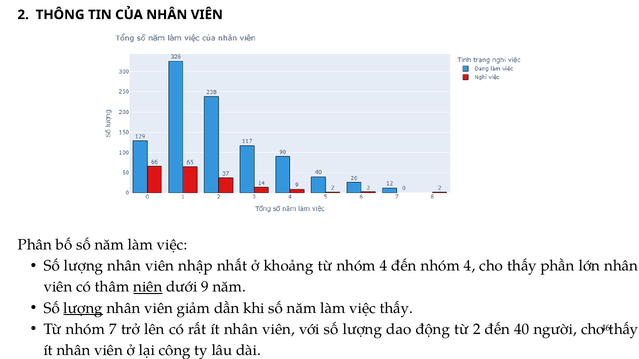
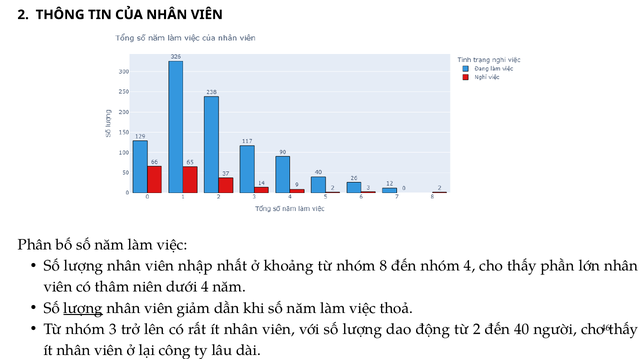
từ nhóm 4: 4 -> 8 (384, 266)
niên underline: present -> none (148, 287)
dưới 9: 9 -> 4 (205, 287)
việc thấy: thấy -> thoả (396, 308)
7: 7 -> 3 (113, 330)
